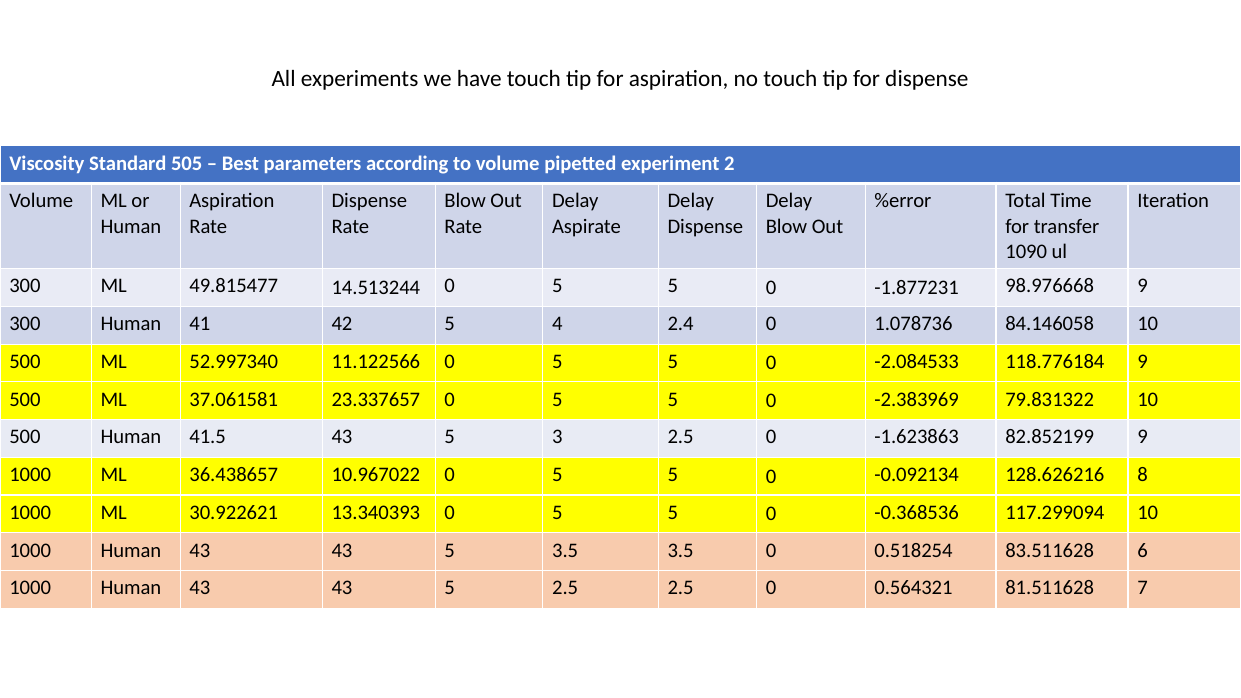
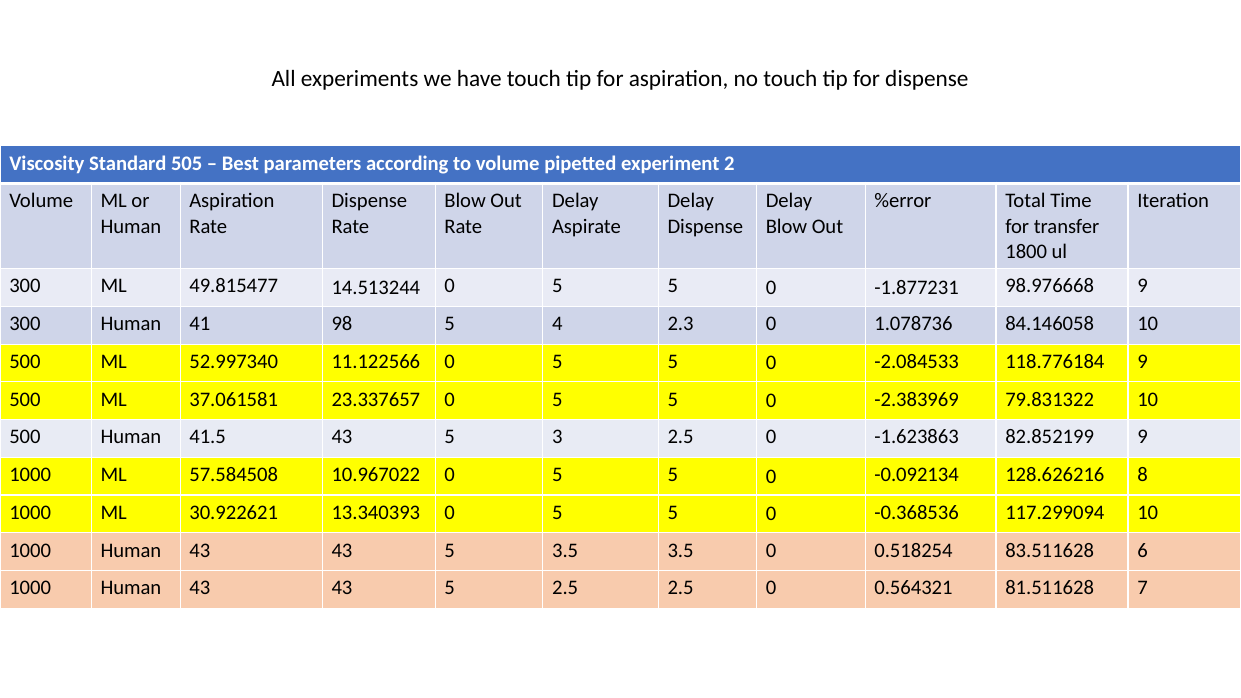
1090: 1090 -> 1800 (1026, 252)
42: 42 -> 98 (342, 324)
2.4: 2.4 -> 2.3 (681, 324)
36.438657: 36.438657 -> 57.584508 (234, 475)
